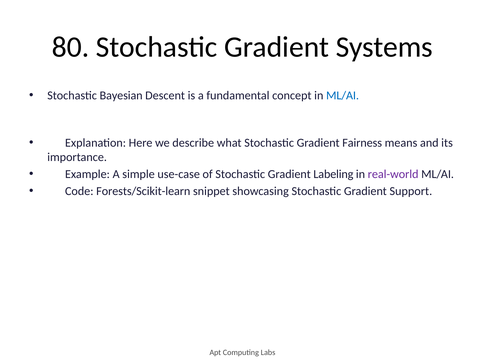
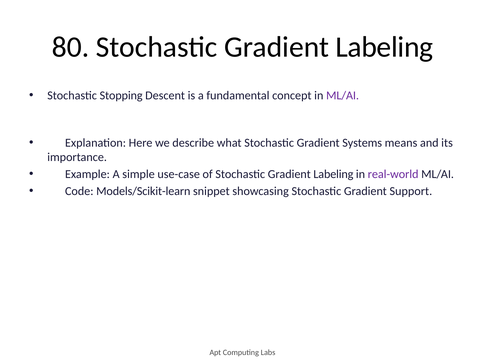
80 Stochastic Gradient Systems: Systems -> Labeling (384, 47)
Bayesian: Bayesian -> Stopping (121, 95)
ML/AI colour: blue -> purple (343, 95)
Fairness: Fairness -> Systems (362, 143)
Forests/Scikit-learn: Forests/Scikit-learn -> Models/Scikit-learn (143, 191)
